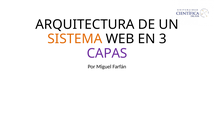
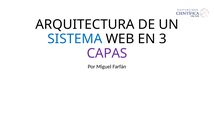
SISTEMA colour: orange -> blue (75, 39)
